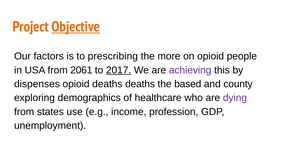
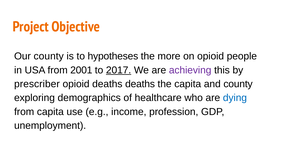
Objective underline: present -> none (76, 27)
Our factors: factors -> county (49, 56)
prescribing: prescribing -> hypotheses (113, 56)
2061: 2061 -> 2001 (81, 70)
dispenses: dispenses -> prescriber (37, 84)
the based: based -> capita (188, 84)
dying colour: purple -> blue (235, 98)
from states: states -> capita (50, 112)
